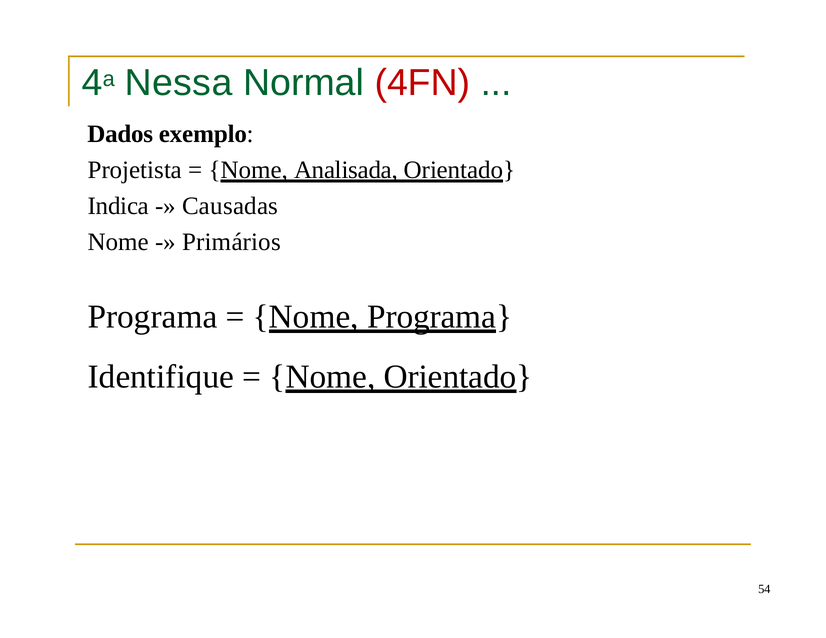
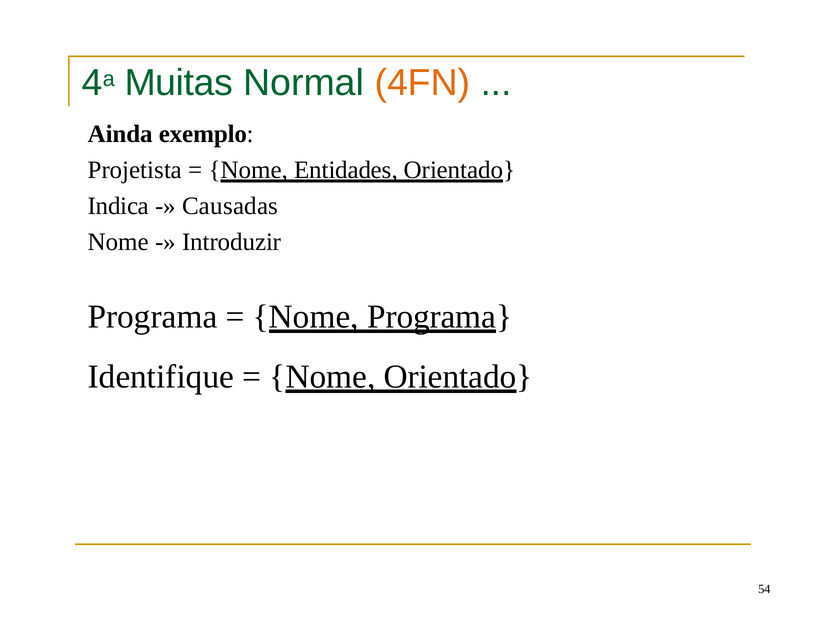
Nessa: Nessa -> Muitas (179, 83)
4FN colour: red -> orange (422, 83)
Dados: Dados -> Ainda (120, 134)
Analisada: Analisada -> Entidades (346, 170)
Primários: Primários -> Introduzir (232, 242)
